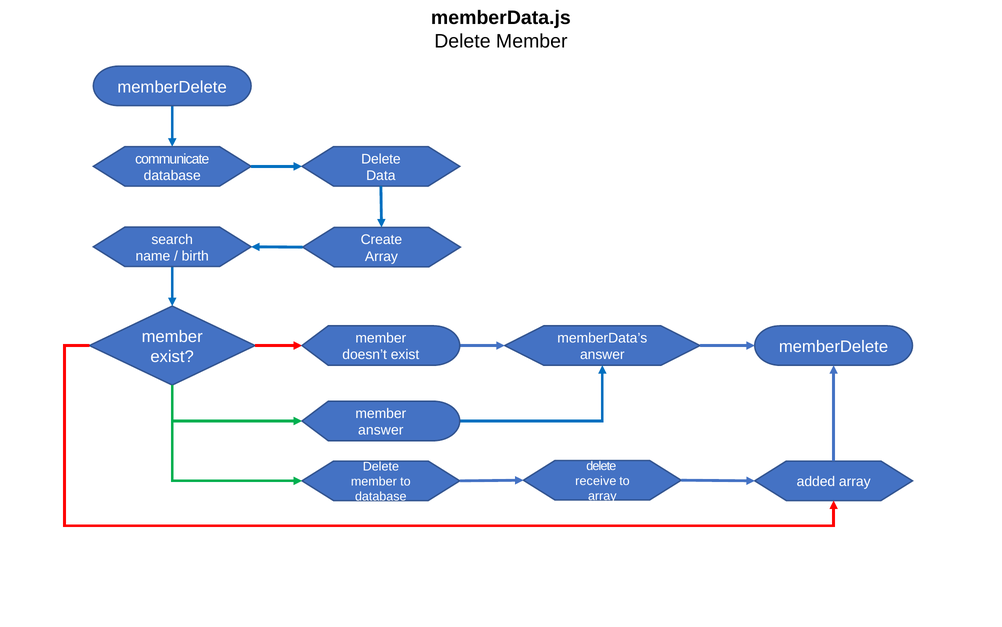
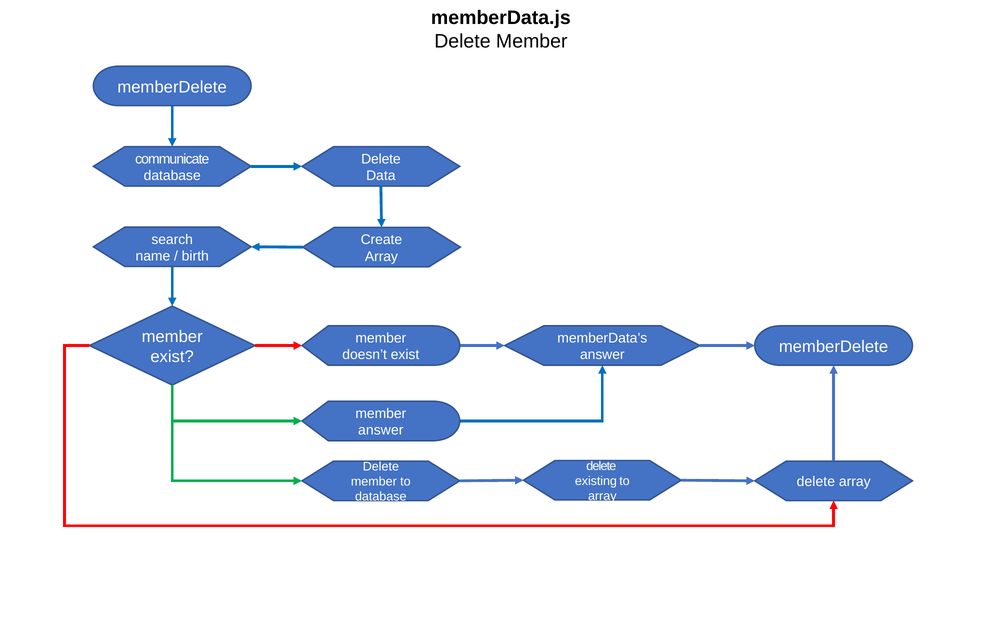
receive: receive -> existing (596, 481)
added: added -> delete (816, 481)
